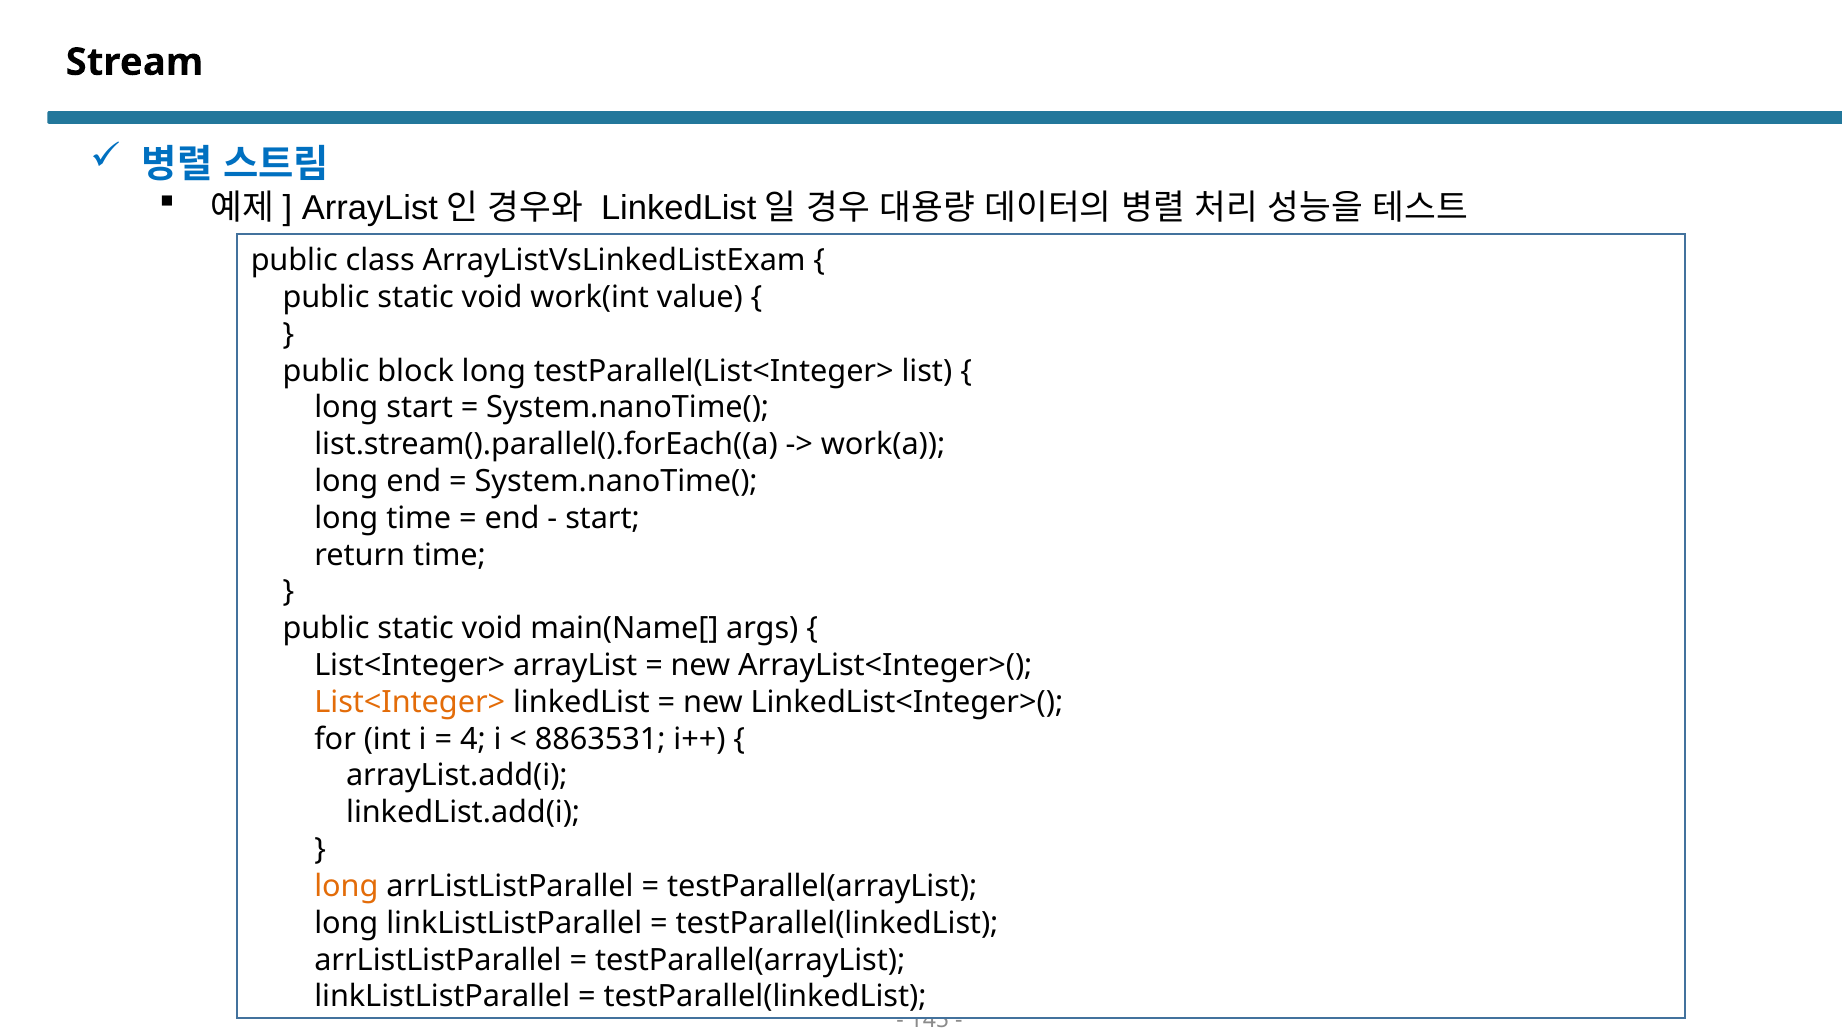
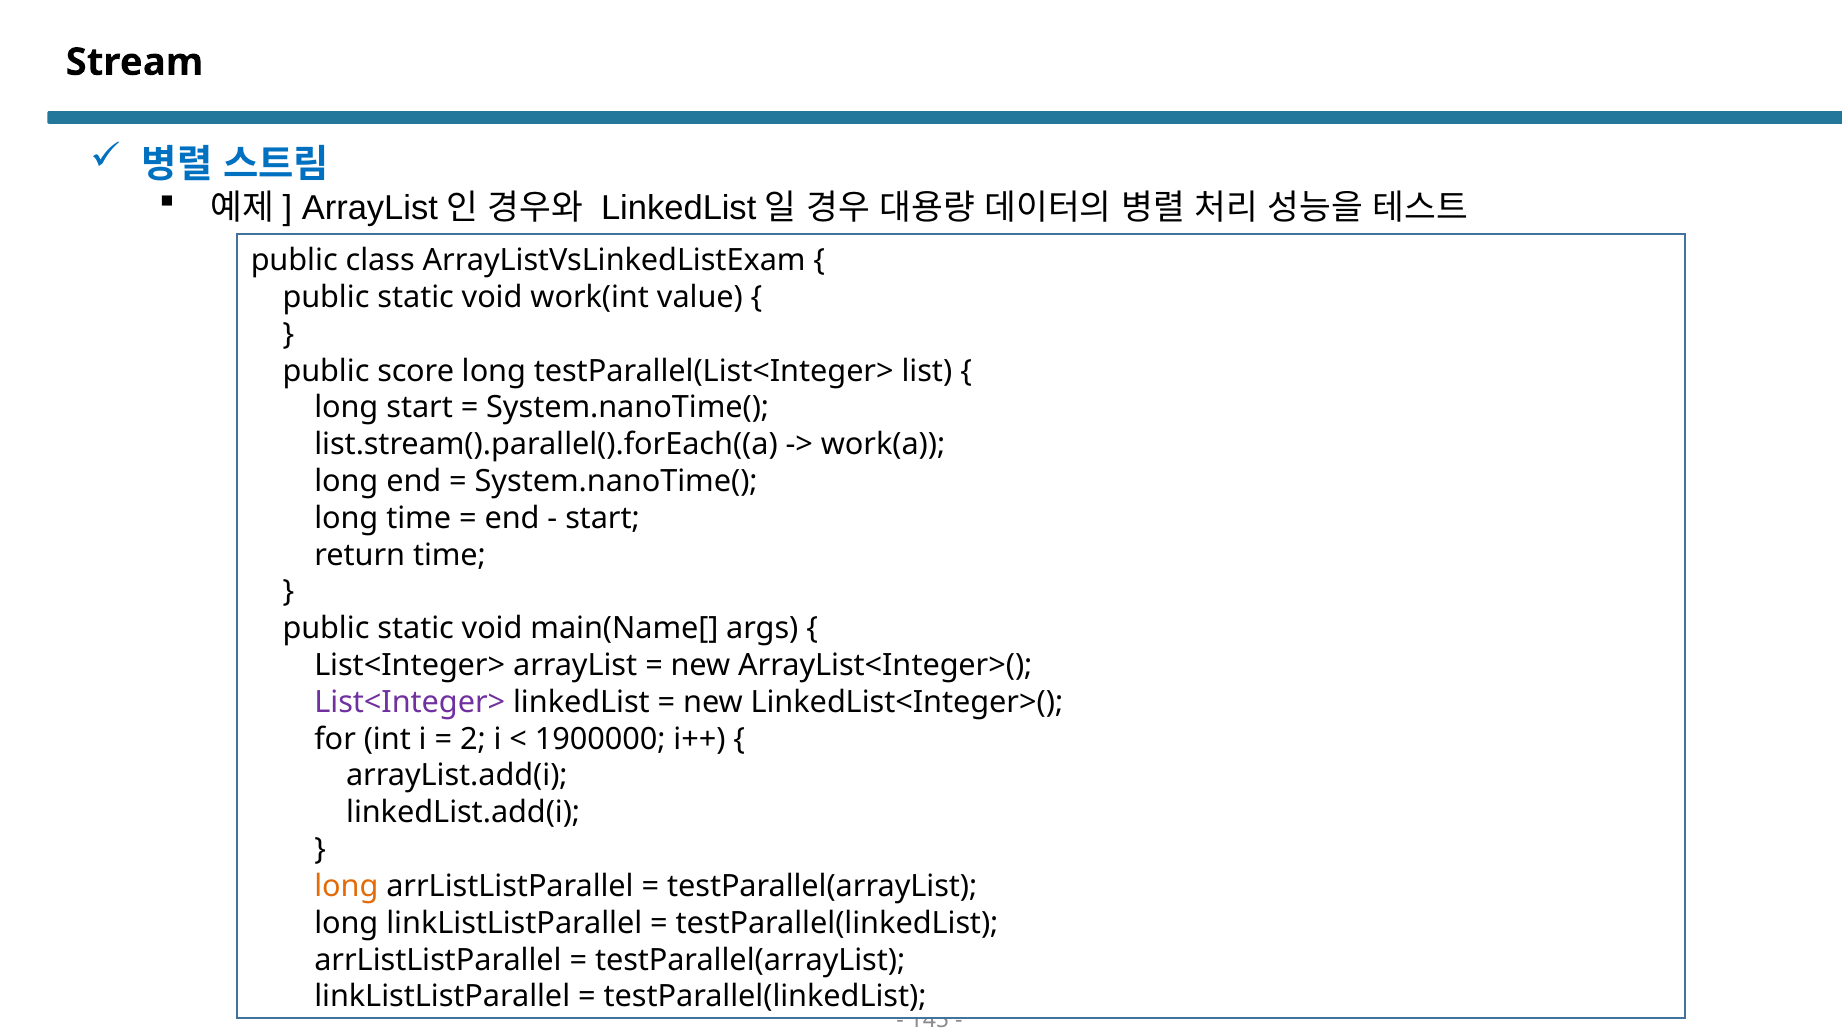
block: block -> score (416, 371)
List<Integer> colour: orange -> purple (410, 702)
4: 4 -> 2 (473, 739)
8863531: 8863531 -> 1900000 (600, 739)
